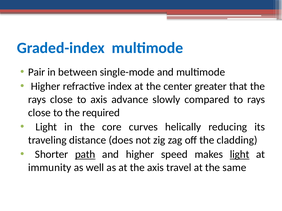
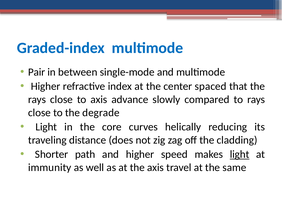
greater: greater -> spaced (211, 87)
required: required -> degrade (101, 113)
path underline: present -> none (85, 155)
